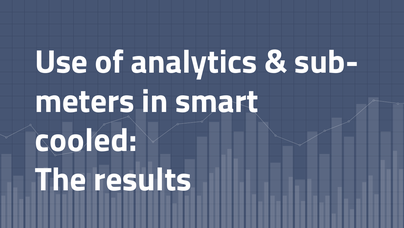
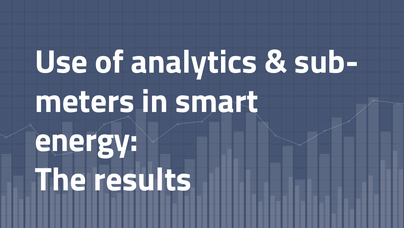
cooled: cooled -> energy (86, 140)
